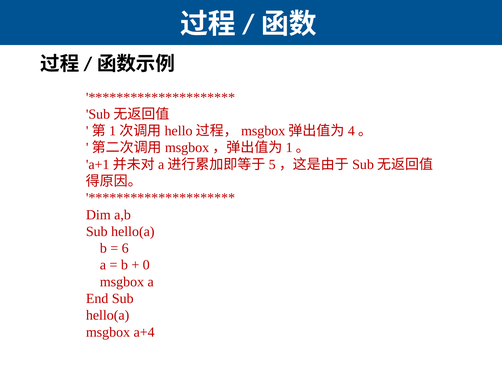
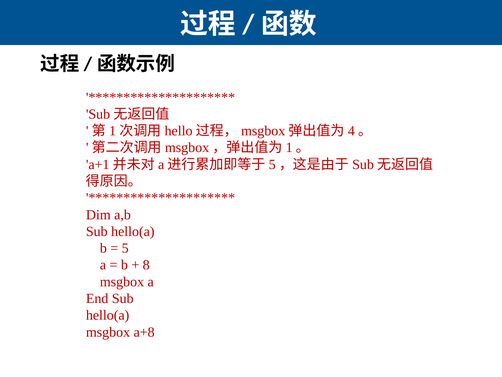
6: 6 -> 5 (125, 248)
0: 0 -> 8 (146, 265)
a+4: a+4 -> a+8 (144, 332)
